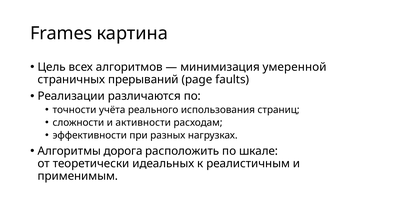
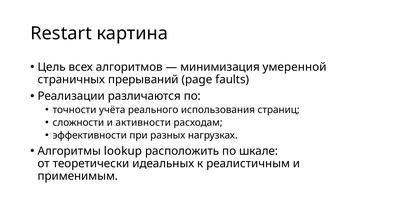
Frames: Frames -> Restart (61, 33)
дорога: дорога -> lookup (123, 151)
